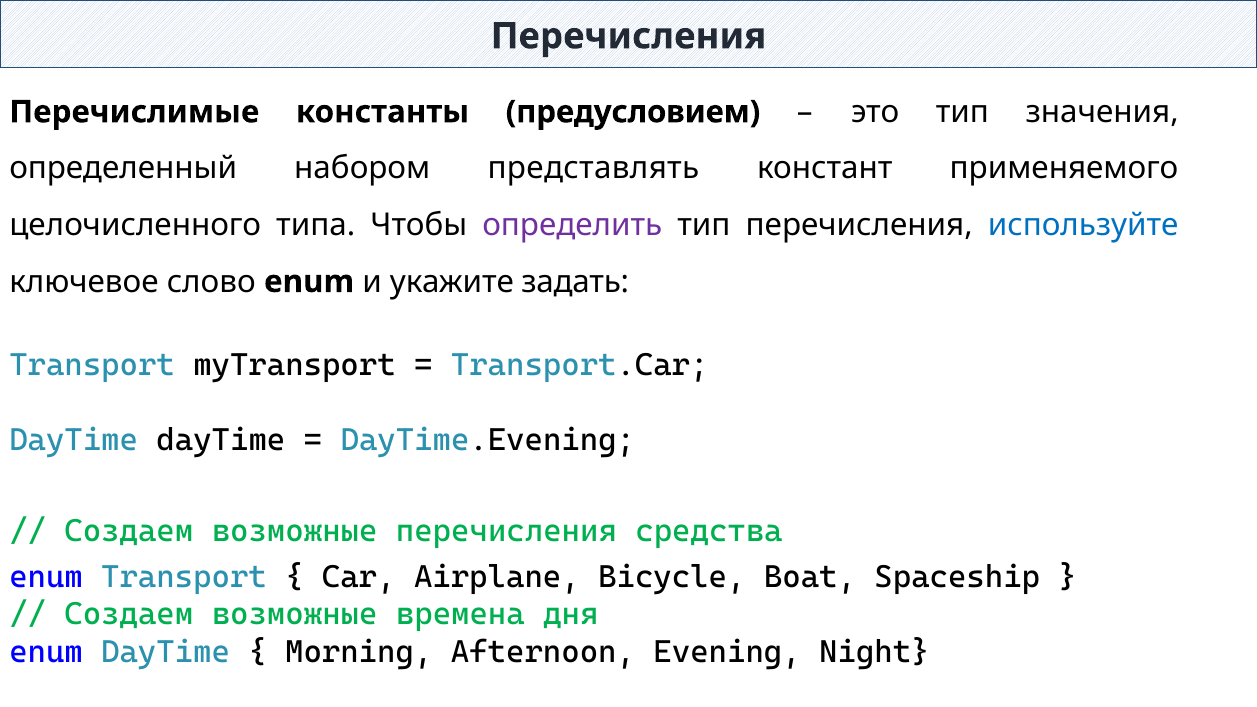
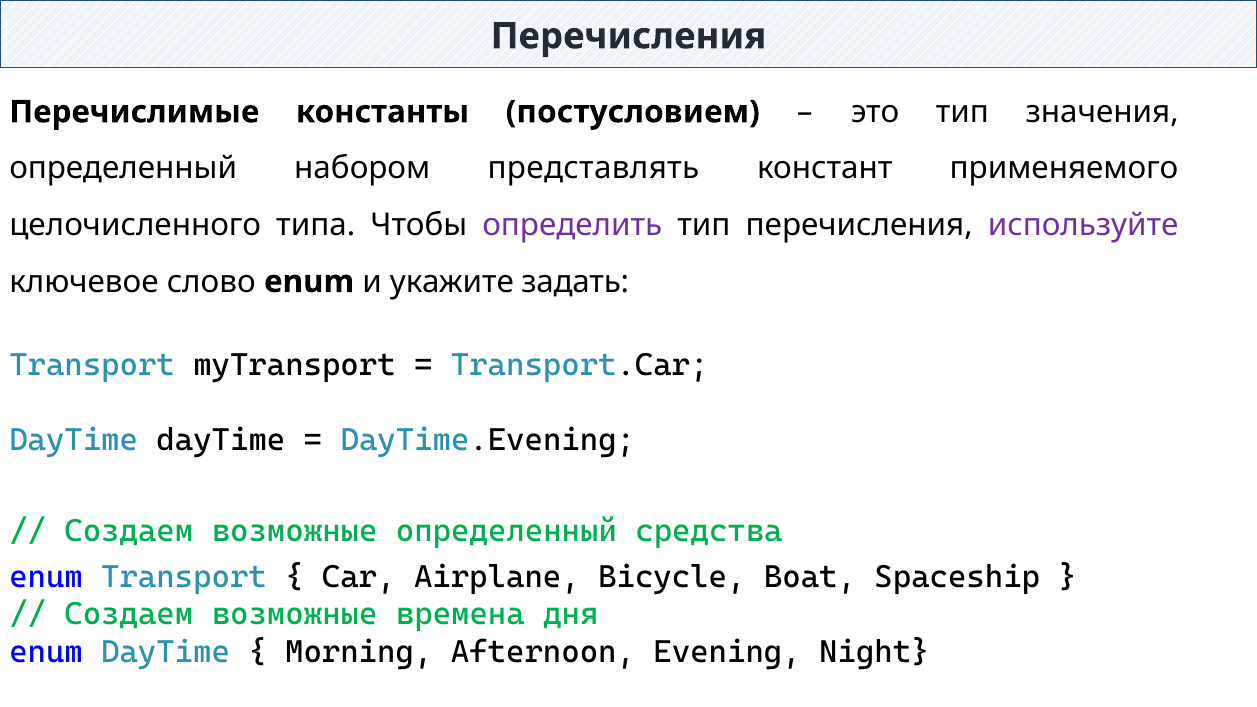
предусловием: предусловием -> постусловием (633, 112)
используйте colour: blue -> purple (1083, 225)
возможные перечисления: перечисления -> определенный (506, 531)
